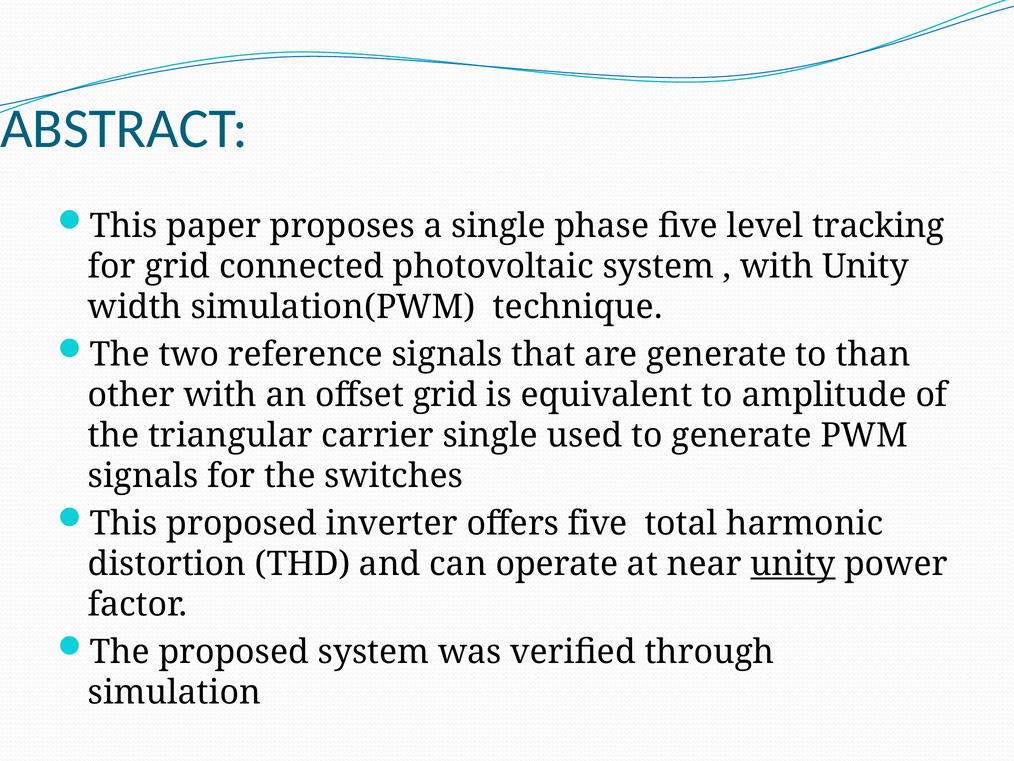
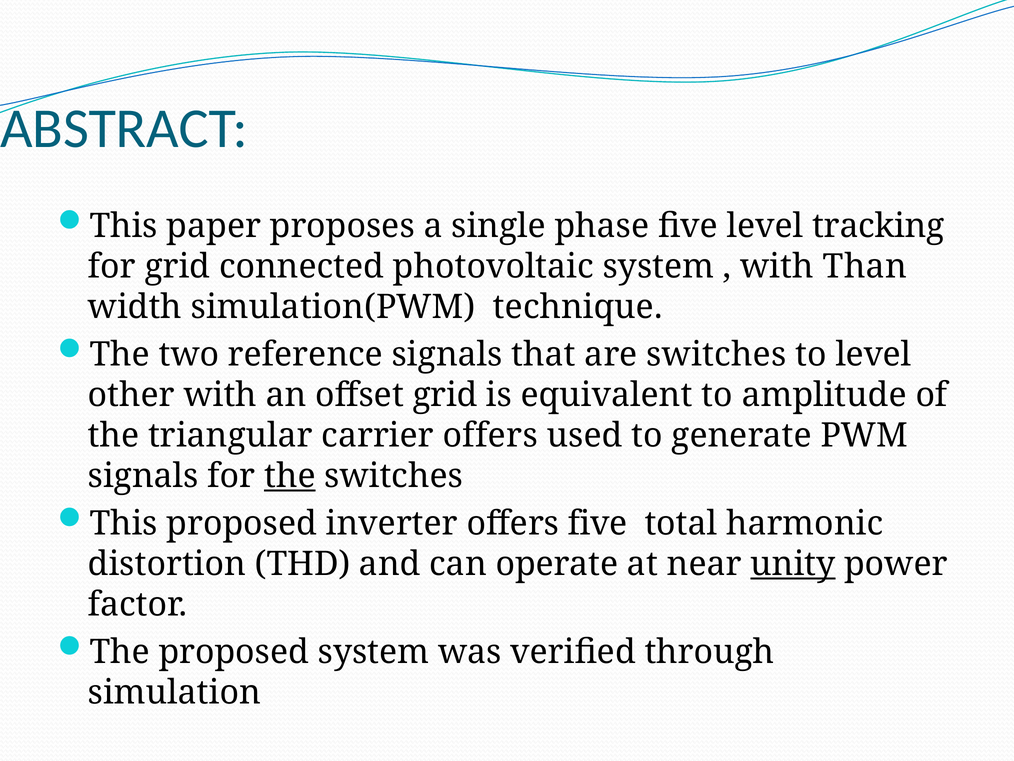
with Unity: Unity -> Than (865, 266)
are generate: generate -> switches (716, 354)
to than: than -> level (873, 354)
carrier single: single -> offers (490, 435)
the underline: none -> present (290, 476)
